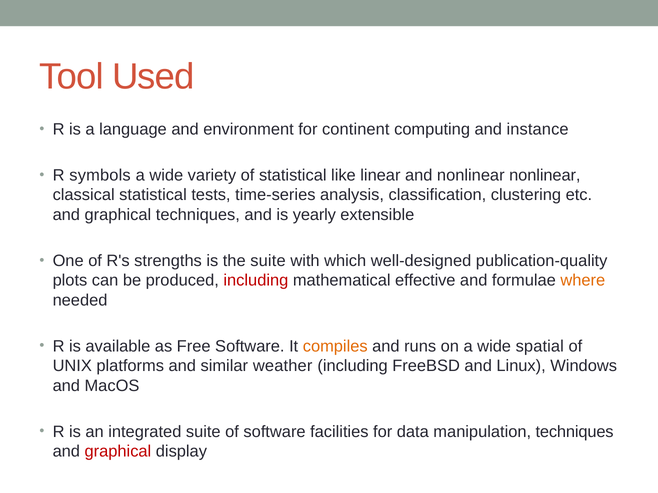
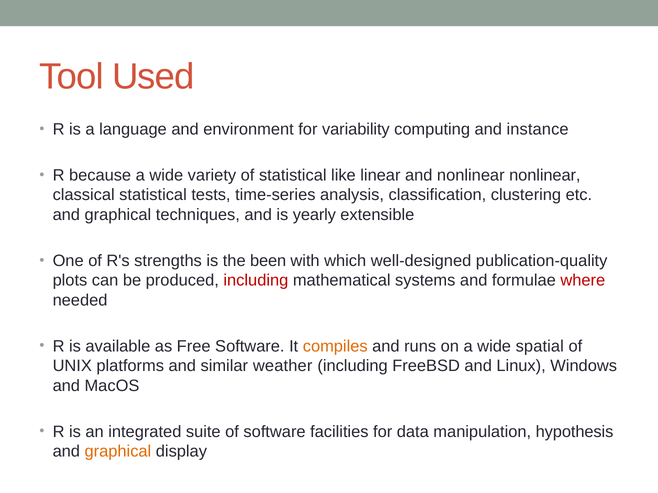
continent: continent -> variability (356, 129)
symbols: symbols -> because (100, 176)
the suite: suite -> been (268, 261)
effective: effective -> systems (425, 281)
where colour: orange -> red (583, 281)
manipulation techniques: techniques -> hypothesis (575, 432)
graphical colour: red -> orange (118, 452)
